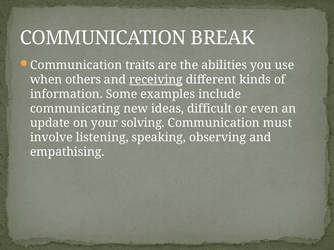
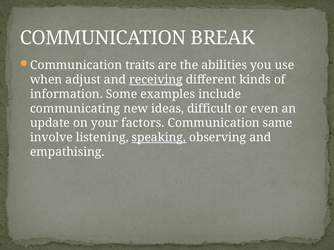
others: others -> adjust (83, 80)
solving: solving -> factors (143, 123)
must: must -> same (278, 123)
speaking underline: none -> present (159, 138)
